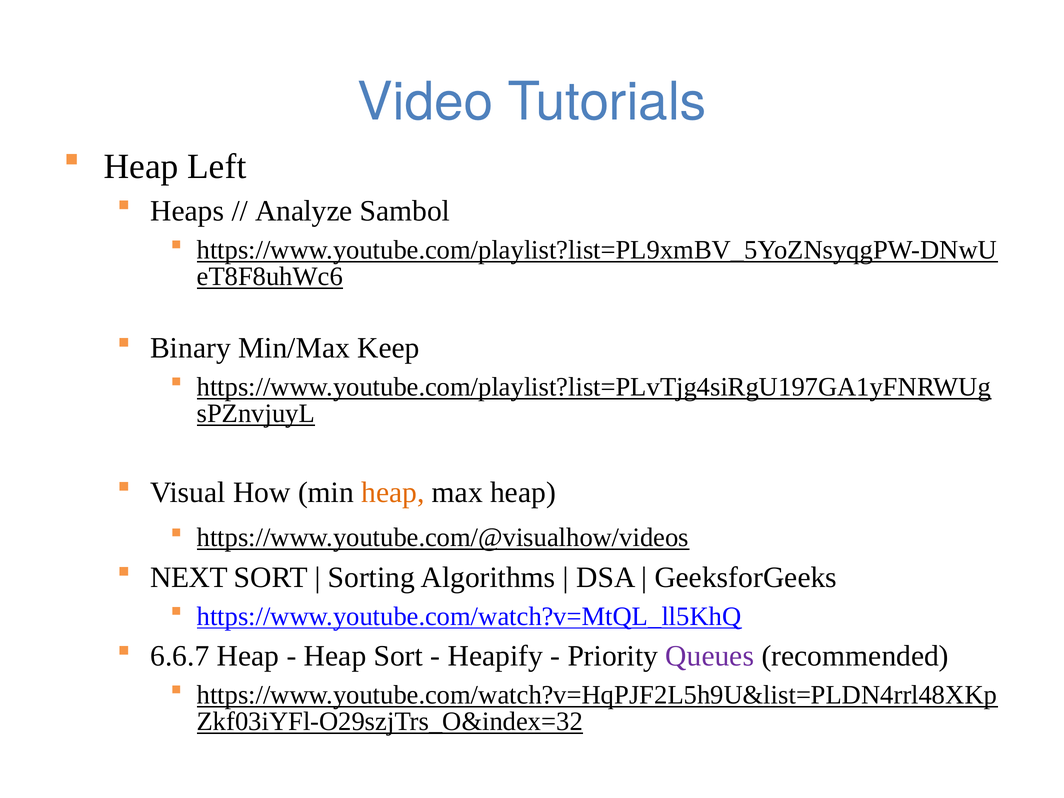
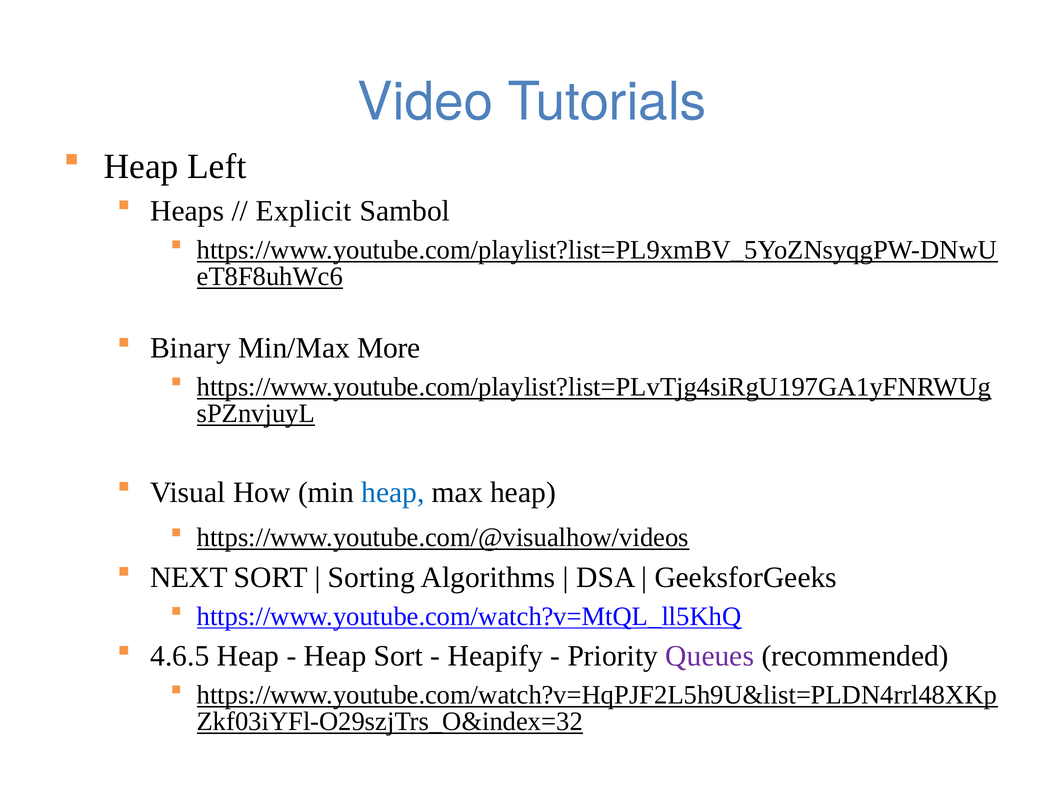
Analyze: Analyze -> Explicit (304, 211)
Keep: Keep -> More (389, 348)
heap colour: orange -> blue (393, 492)
6.6.7: 6.6.7 -> 4.6.5 (180, 656)
